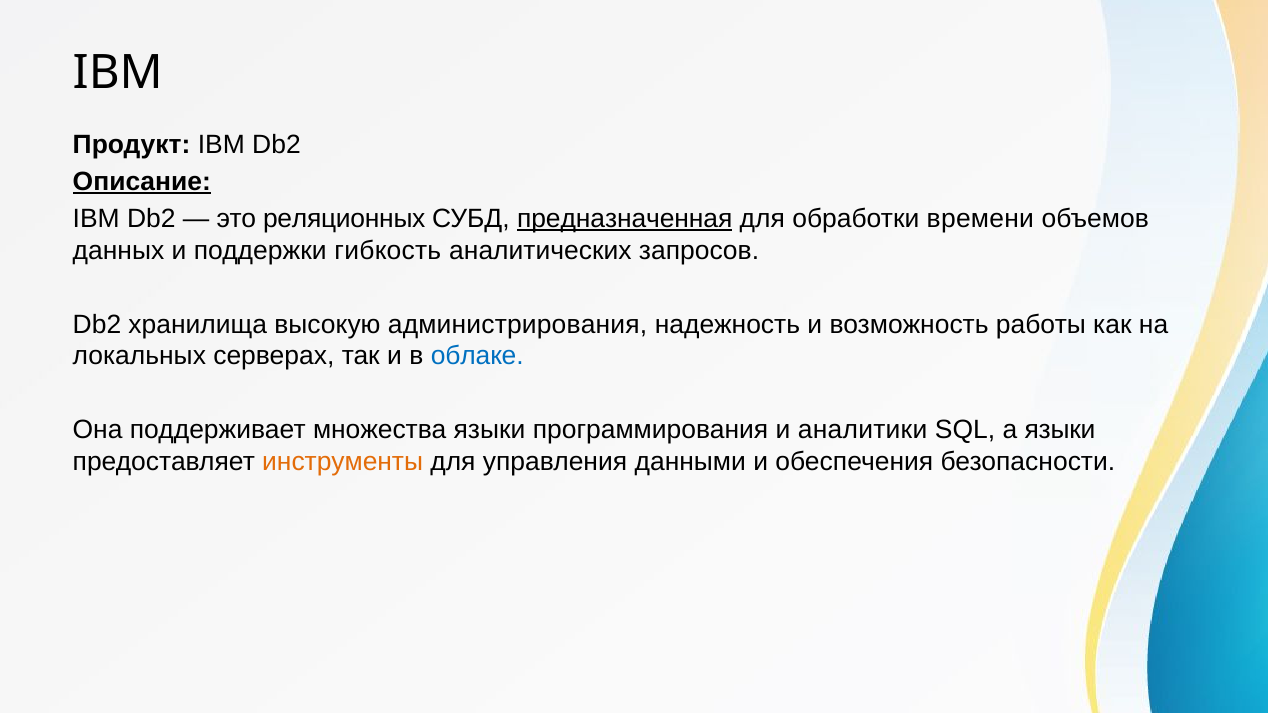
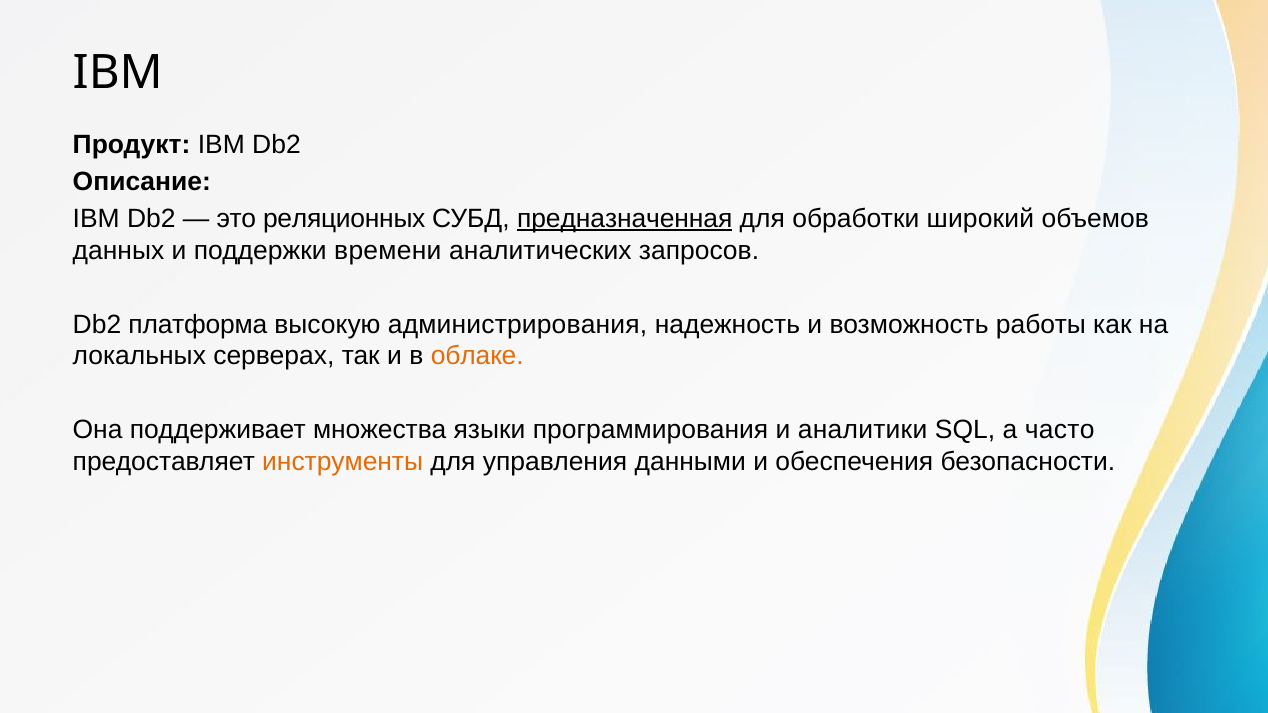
Описание underline: present -> none (142, 182)
времени: времени -> широкий (980, 219)
гибкость: гибкость -> времени (388, 250)
хранилища: хранилища -> платформа (198, 324)
облаке colour: blue -> orange (477, 356)
а языки: языки -> часто (1060, 430)
